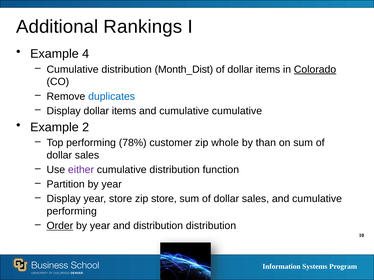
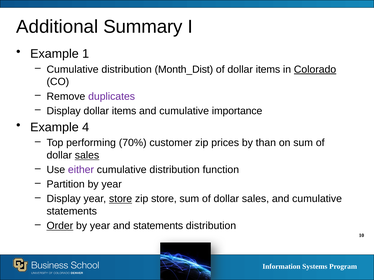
Rankings: Rankings -> Summary (143, 27)
4: 4 -> 1 (86, 54)
duplicates colour: blue -> purple (112, 97)
cumulative cumulative: cumulative -> importance (237, 111)
2: 2 -> 4 (86, 127)
78%: 78% -> 70% (133, 143)
whole: whole -> prices (225, 143)
sales underline: none -> present (87, 156)
store underline: none -> present (121, 199)
performing: performing -> statements (72, 212)
and distribution: distribution -> statements (158, 226)
